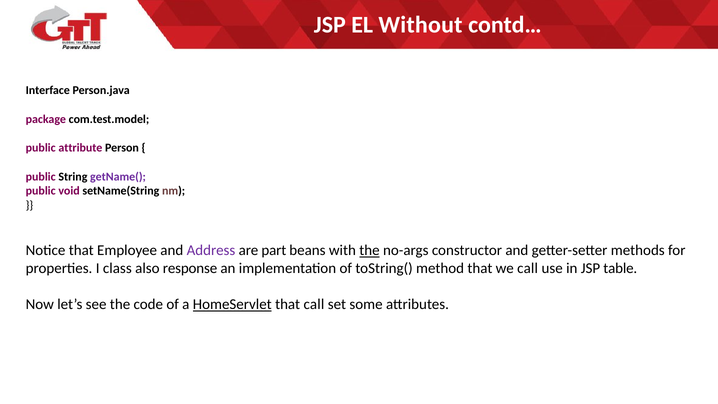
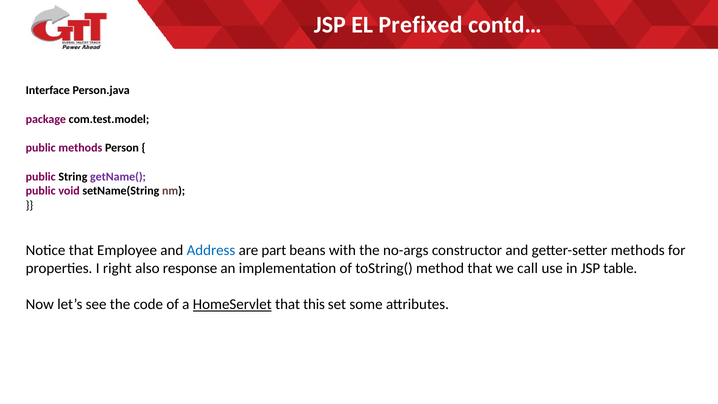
Without: Without -> Prefixed (420, 25)
public attribute: attribute -> methods (80, 148)
Address colour: purple -> blue (211, 250)
the underline: present -> none (369, 250)
class: class -> right (117, 268)
that call: call -> this (314, 304)
